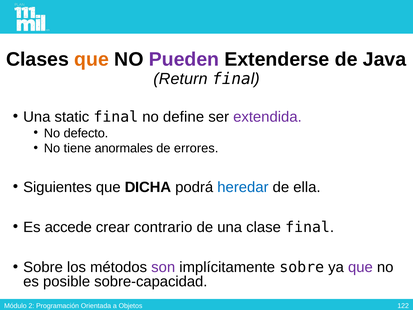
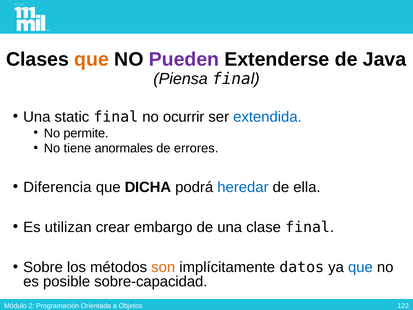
Return: Return -> Piensa (181, 79)
define: define -> ocurrir (184, 117)
extendida colour: purple -> blue (267, 117)
defecto: defecto -> permite (86, 133)
Siguientes: Siguientes -> Diferencia (57, 187)
accede: accede -> utilizan (68, 227)
contrario: contrario -> embargo (163, 227)
son colour: purple -> orange (163, 267)
implícitamente sobre: sobre -> datos (302, 267)
que colour: purple -> blue (360, 267)
